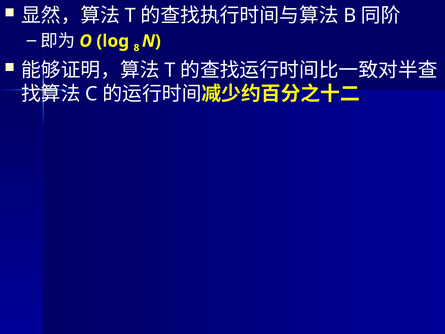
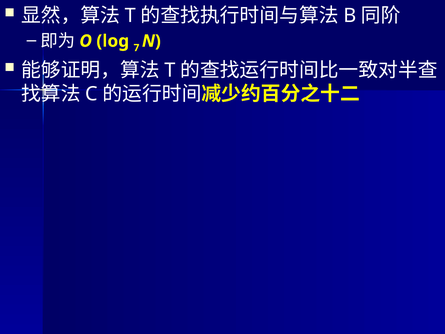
8: 8 -> 7 (136, 48)
